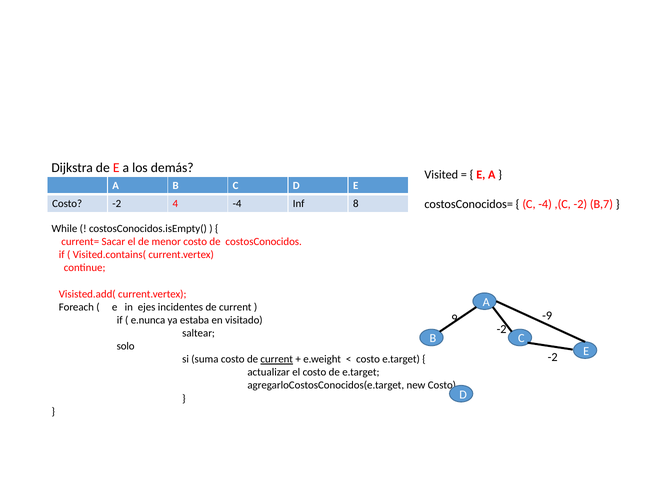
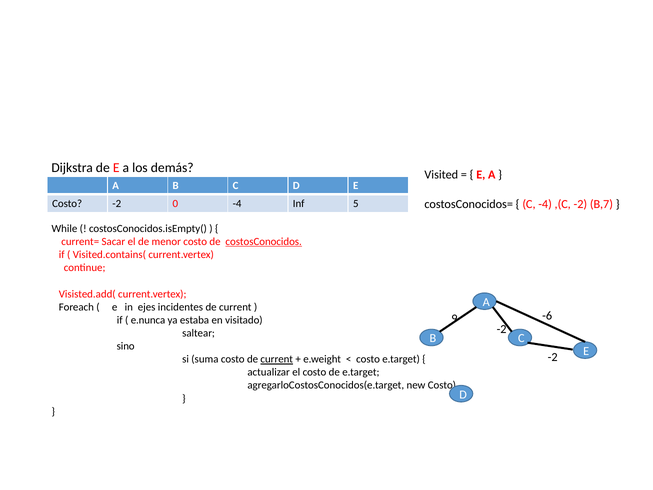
4: 4 -> 0 (175, 203)
8: 8 -> 5 (356, 203)
costosConocidos underline: none -> present (264, 242)
-9: -9 -> -6 (547, 315)
solo: solo -> sino (126, 346)
